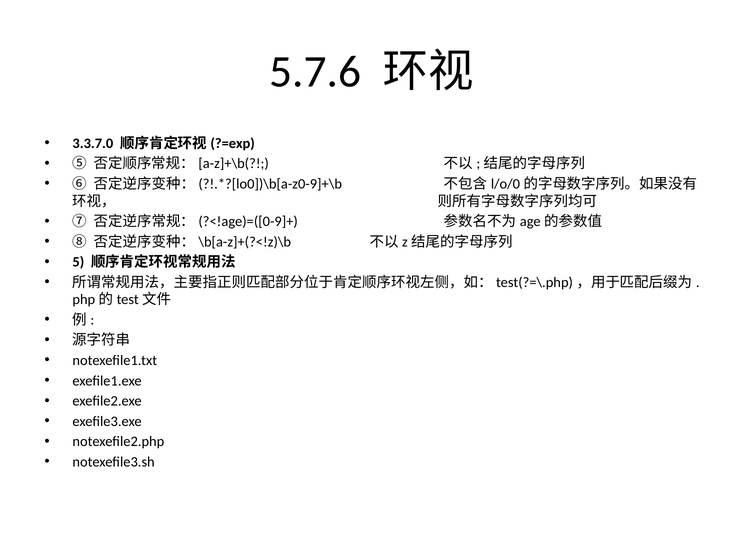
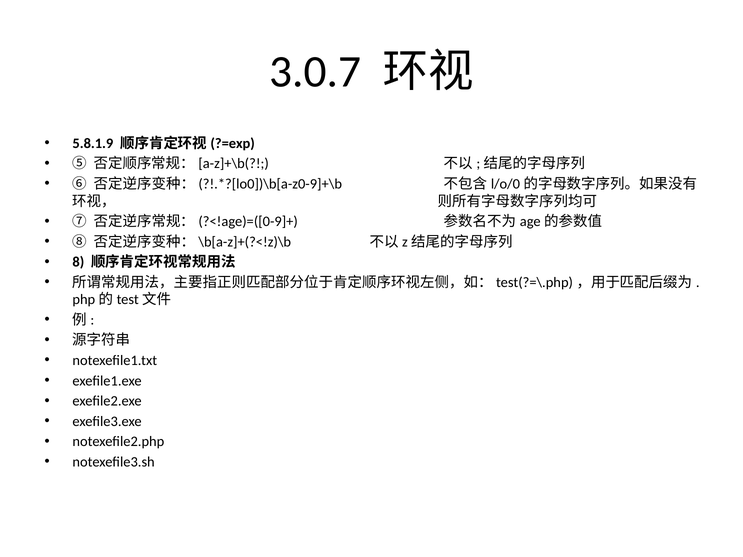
5.7.6: 5.7.6 -> 3.0.7 (315, 72)
3.3.7.0: 3.3.7.0 -> 5.8.1.9 (93, 143)
5: 5 -> 8 (78, 262)
